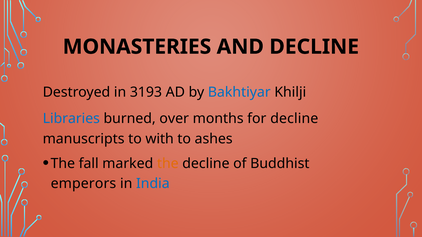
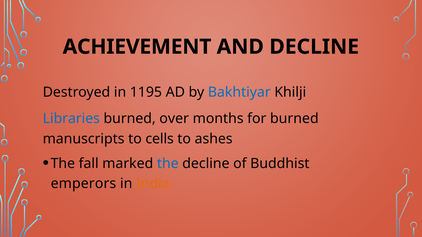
MONASTERIES: MONASTERIES -> ACHIEVEMENT (137, 47)
3193: 3193 -> 1195 (146, 92)
for decline: decline -> burned (294, 119)
with: with -> cells (160, 139)
the colour: orange -> blue (168, 164)
India colour: blue -> orange (153, 184)
